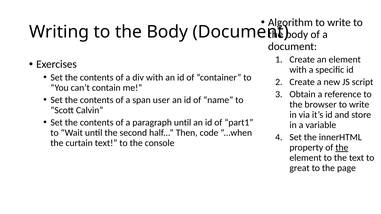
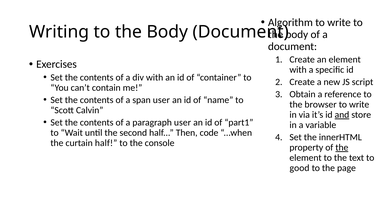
and underline: none -> present (342, 115)
paragraph until: until -> user (183, 123)
curtain text: text -> half (106, 143)
great: great -> good (299, 168)
